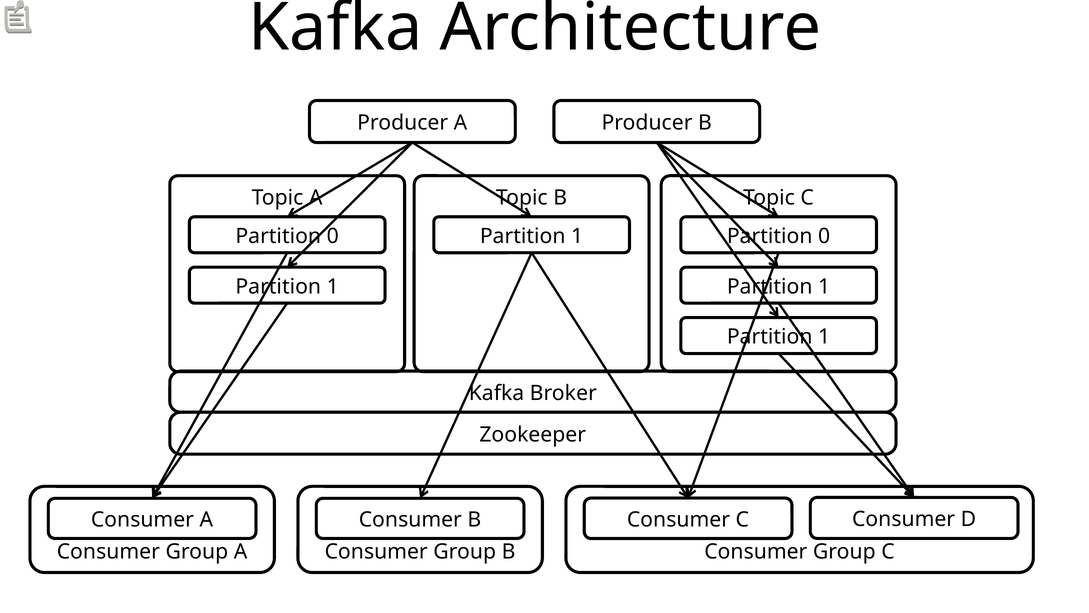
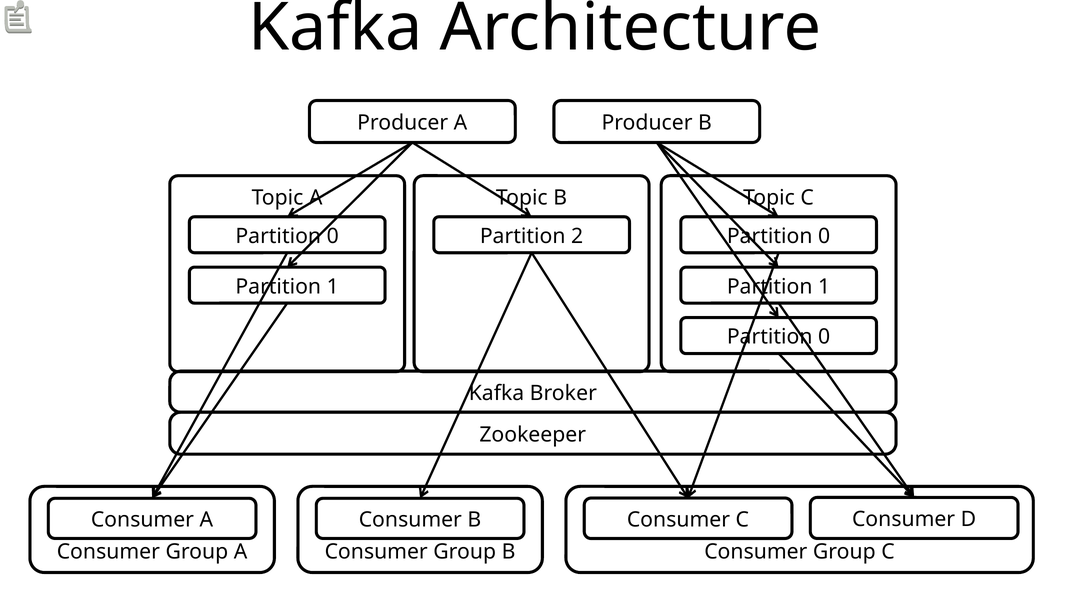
1: 1 -> 2 (577, 236)
1: 1 -> 0 (824, 337)
